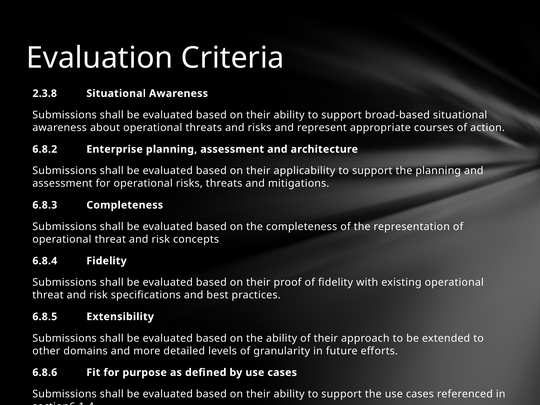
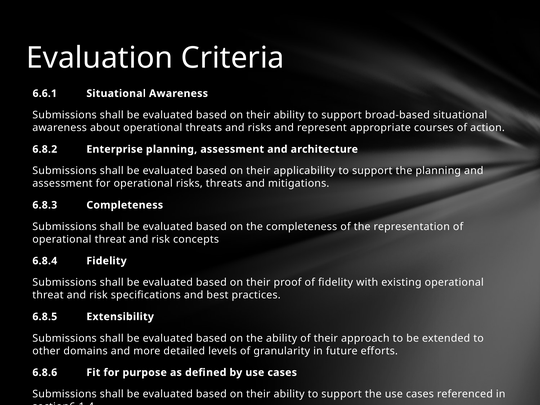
2.3.8: 2.3.8 -> 6.6.1 (45, 93)
